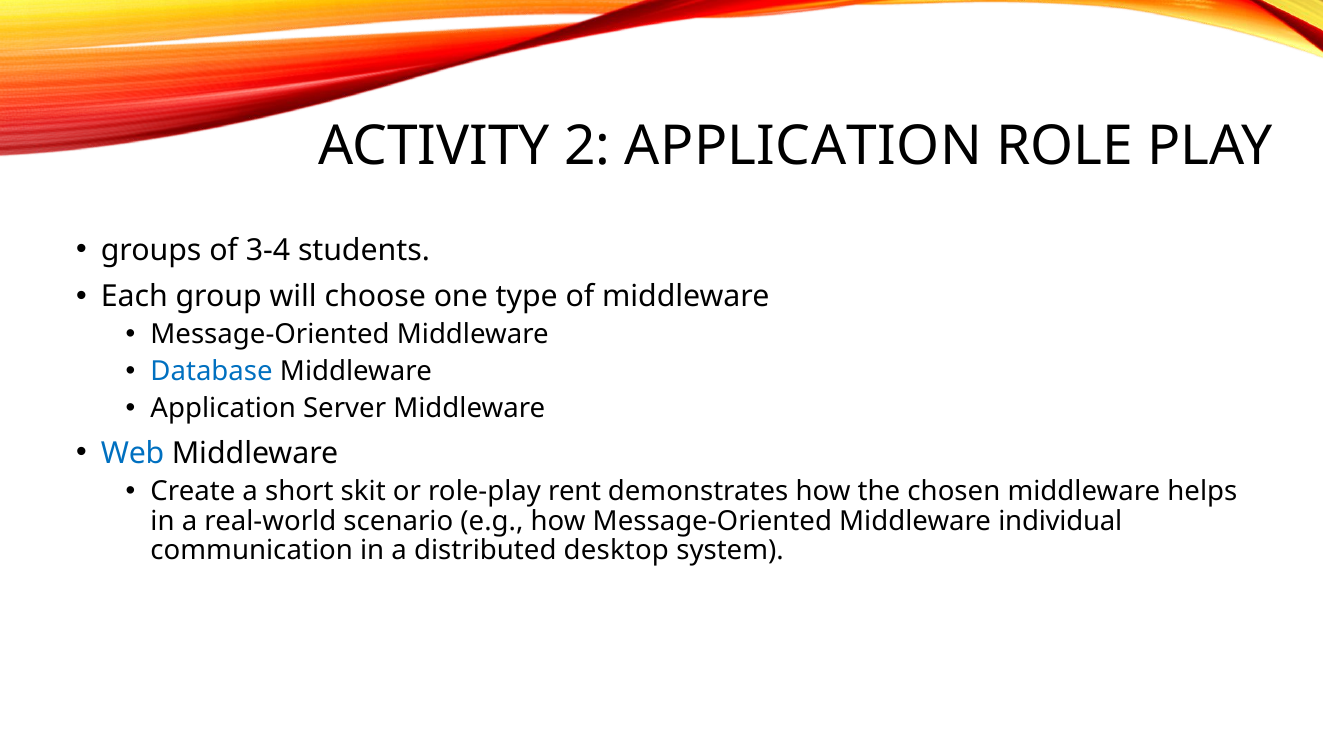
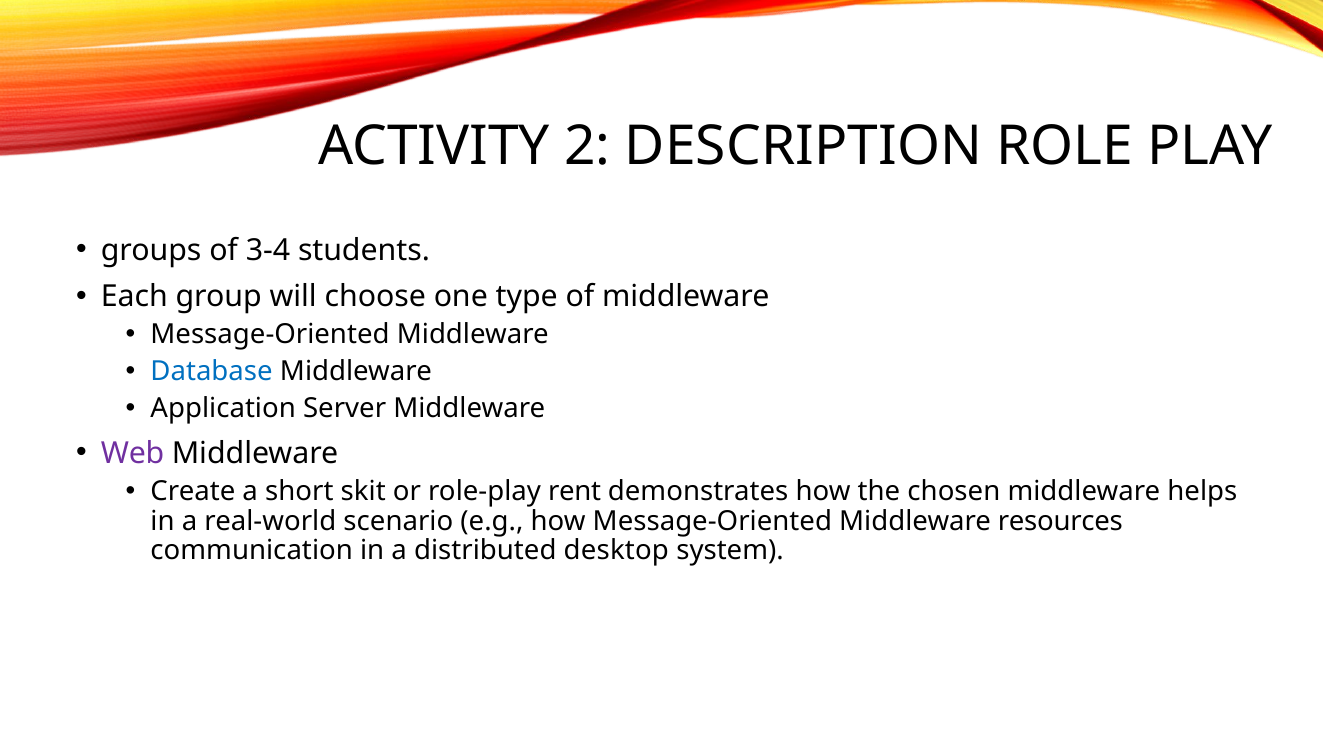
2 APPLICATION: APPLICATION -> DESCRIPTION (804, 146)
Web colour: blue -> purple (133, 453)
individual: individual -> resources (1060, 521)
